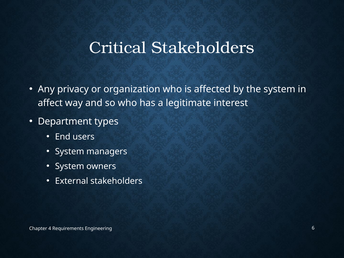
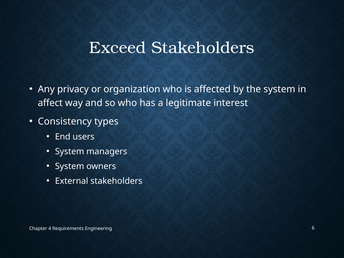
Critical: Critical -> Exceed (118, 48)
Department: Department -> Consistency (65, 122)
